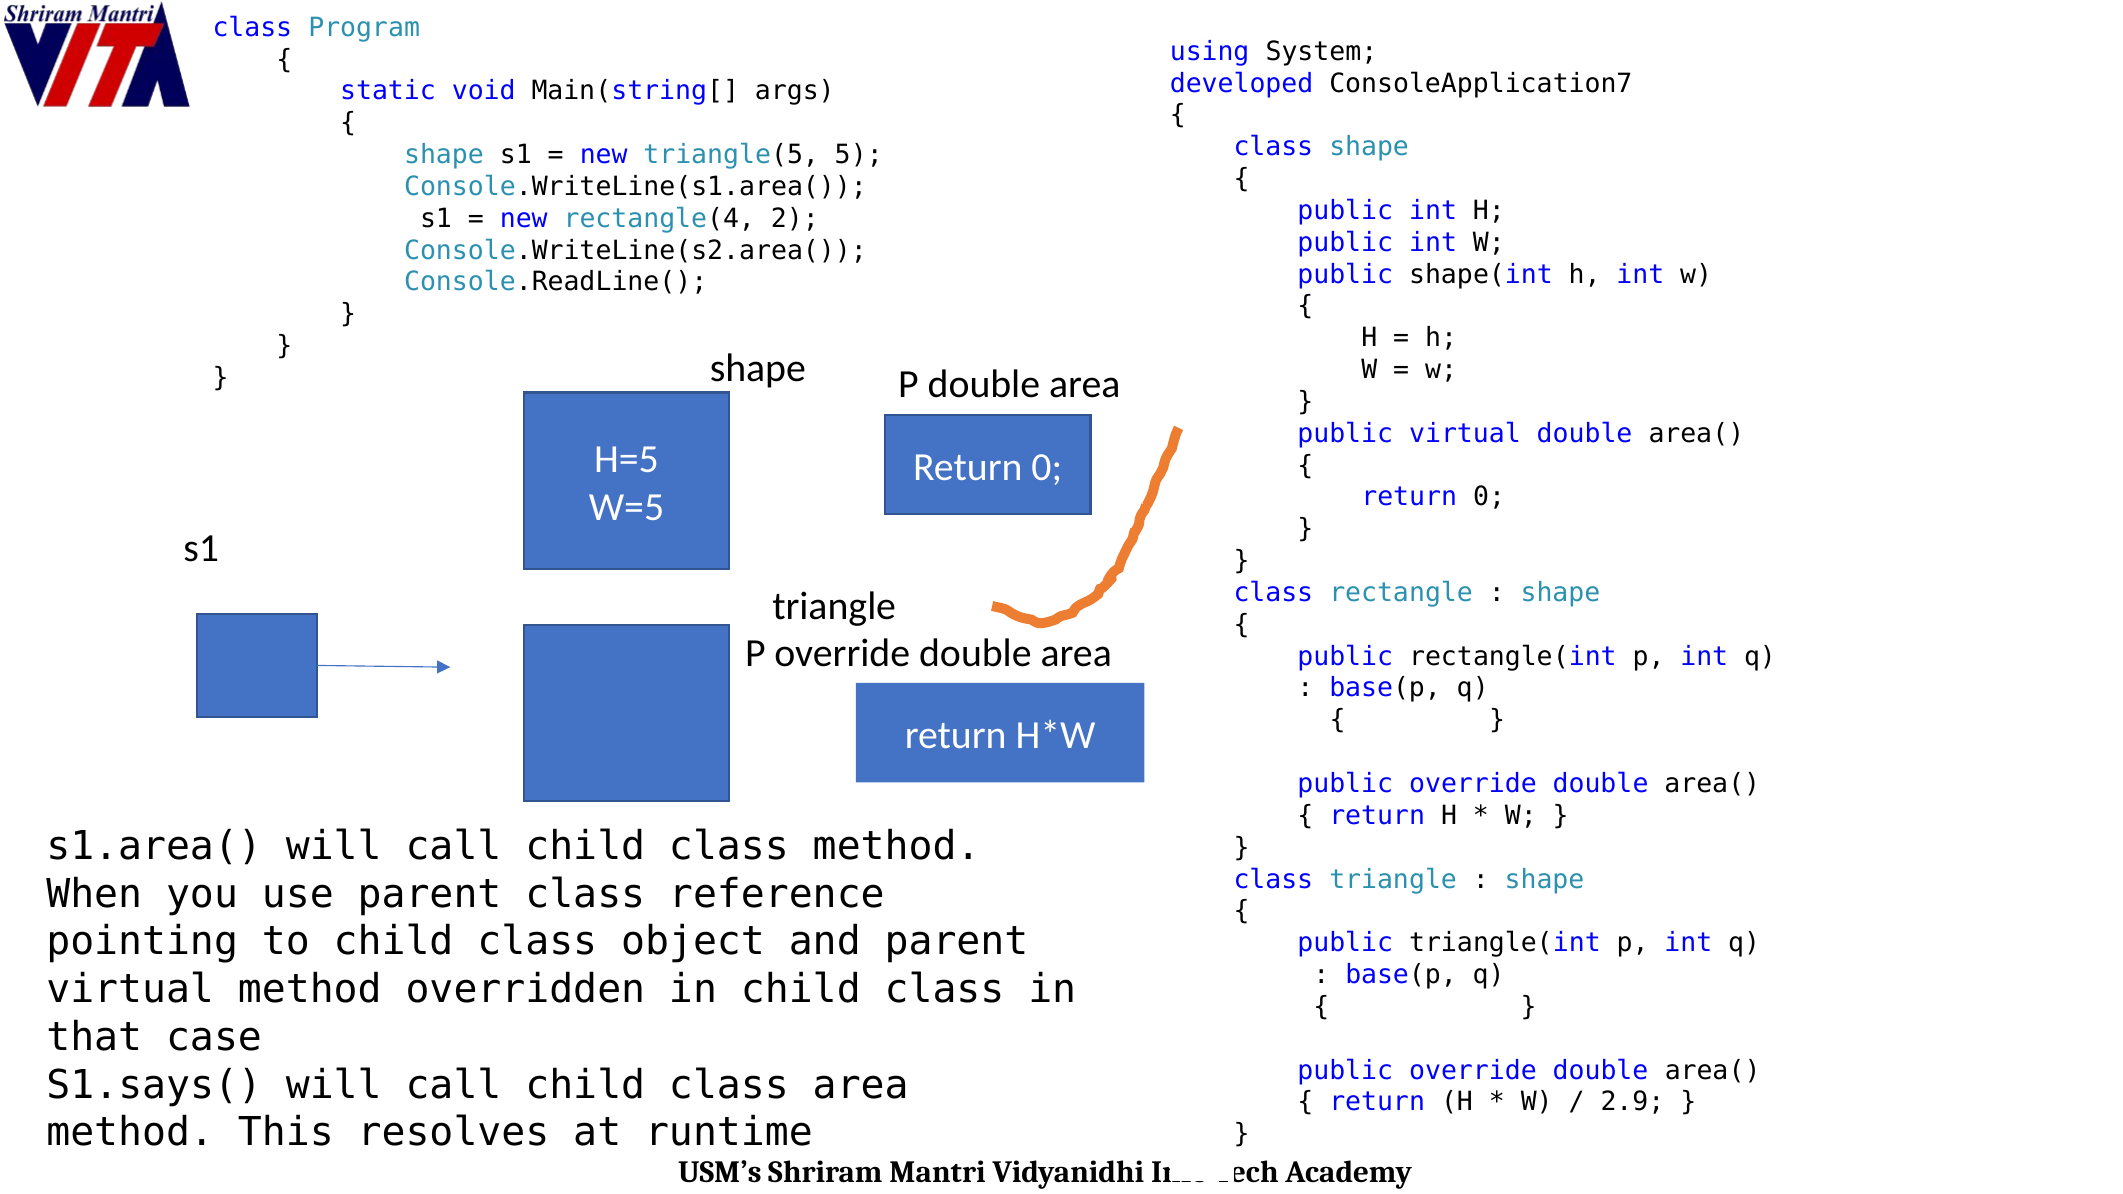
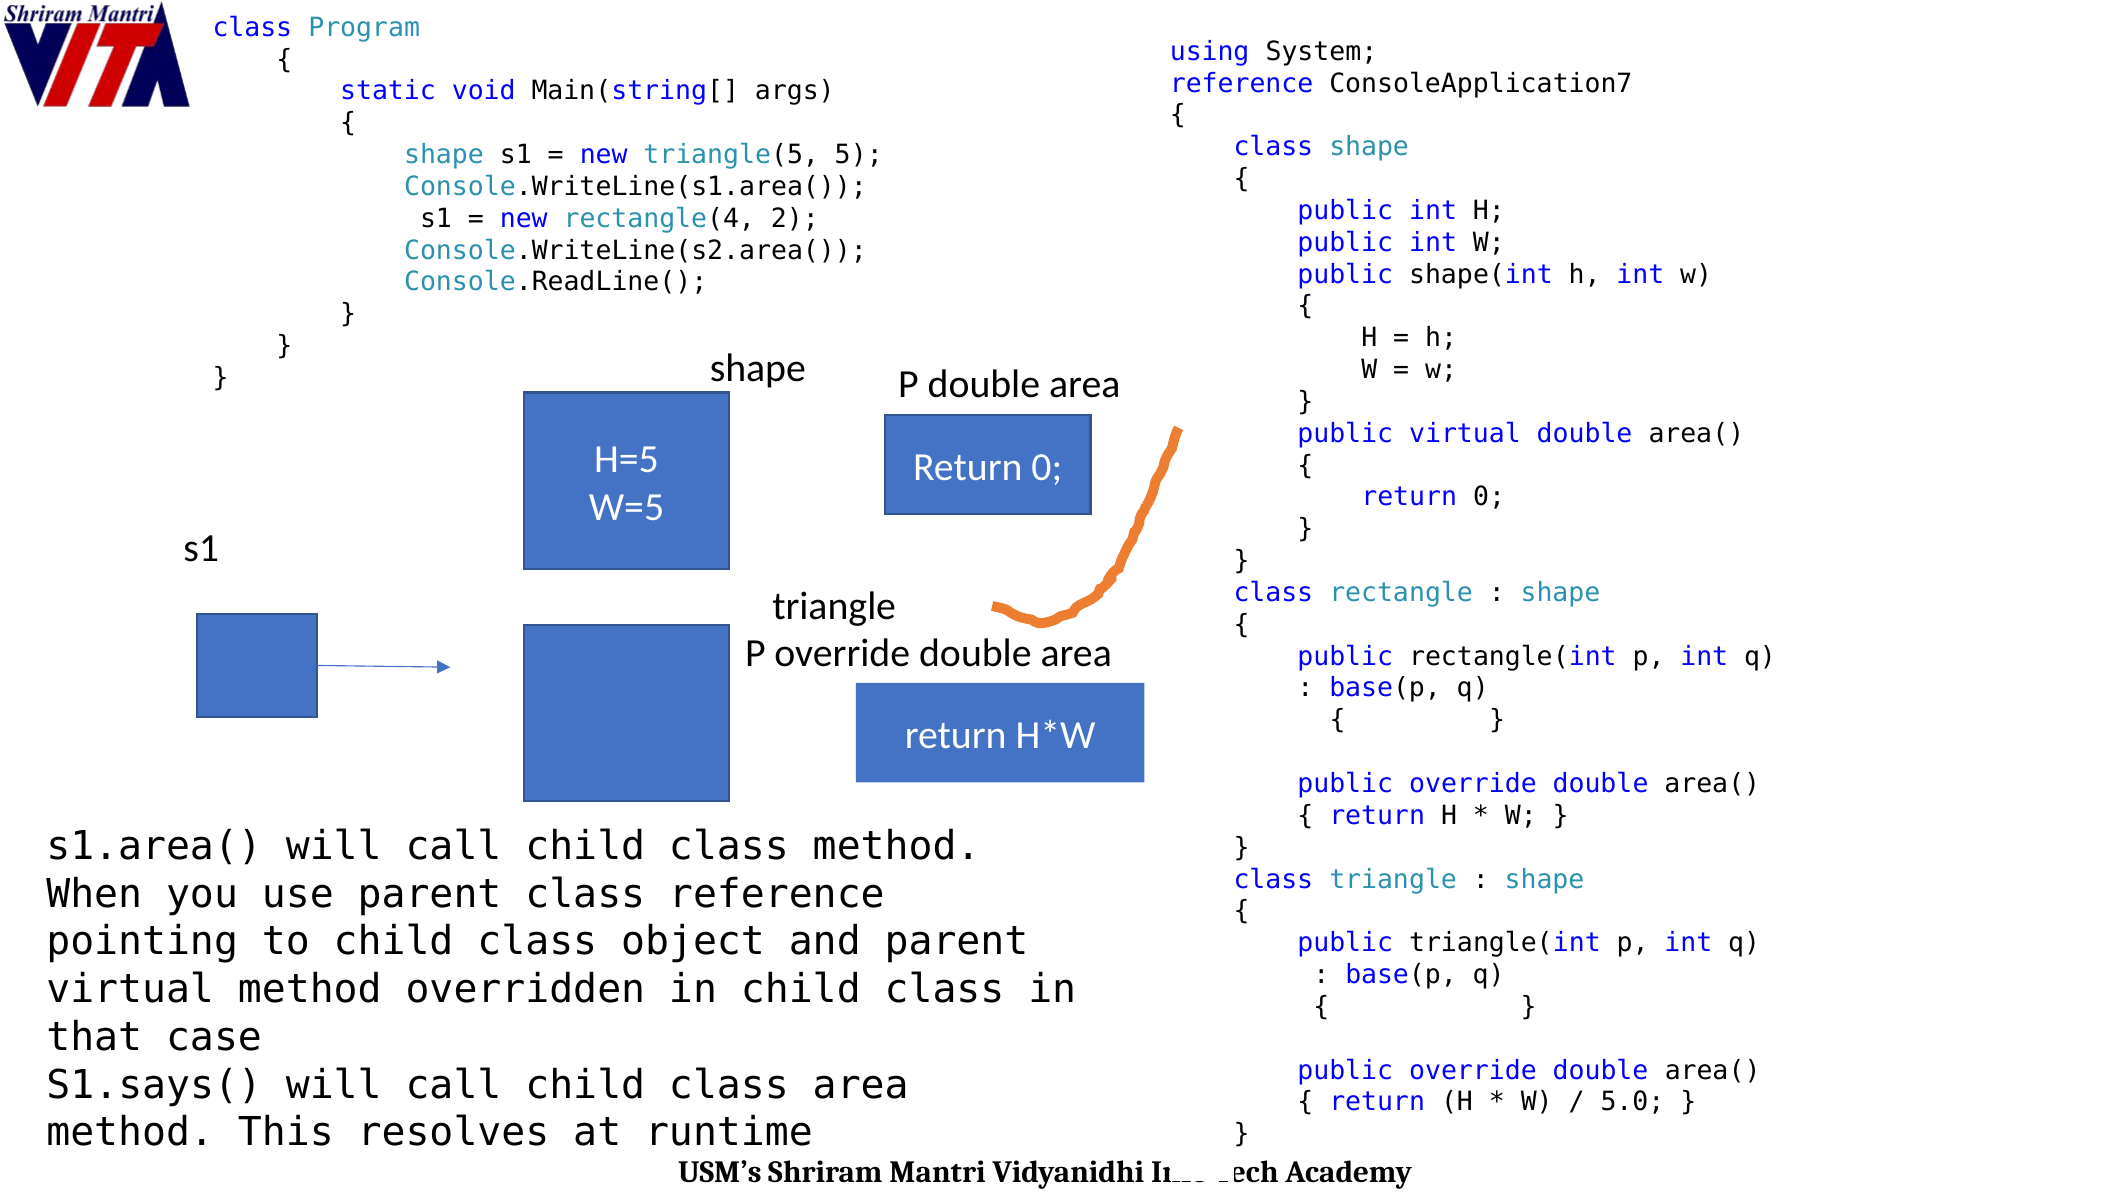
developed: developed -> reference (1242, 83)
2.9: 2.9 -> 5.0 (1632, 1102)
